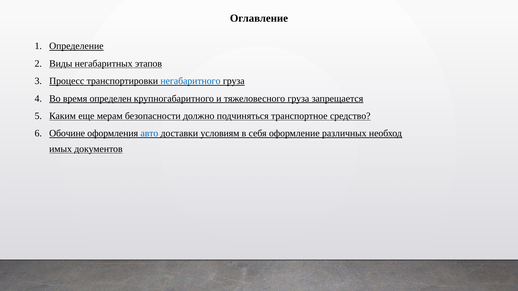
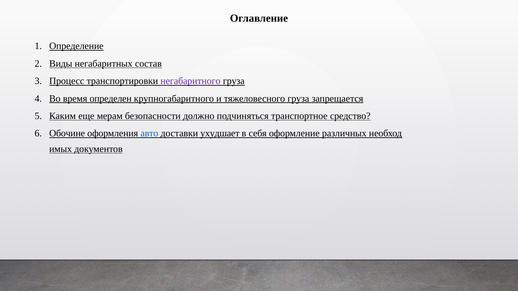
этапов: этапов -> состав (148, 64)
негабаритного colour: blue -> purple (190, 81)
условиям: условиям -> ухудшает (220, 134)
